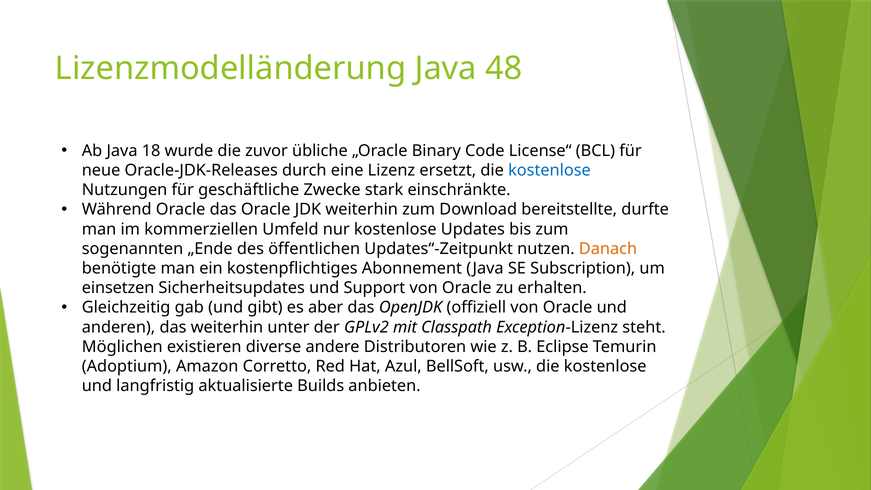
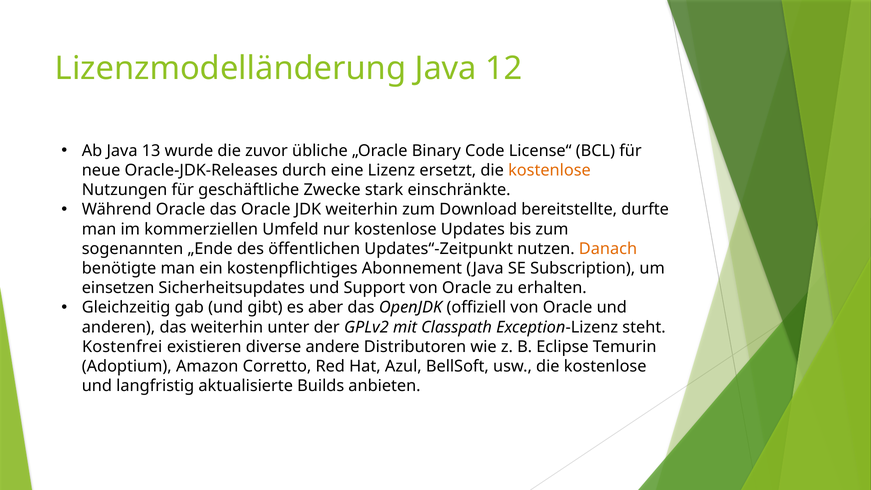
48: 48 -> 12 (504, 69)
18: 18 -> 13 (151, 151)
kostenlose colour: blue -> orange (549, 170)
Möglichen: Möglichen -> Kostenfrei (122, 347)
